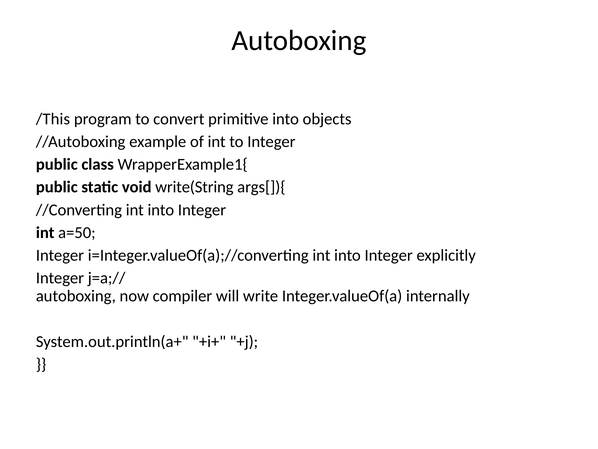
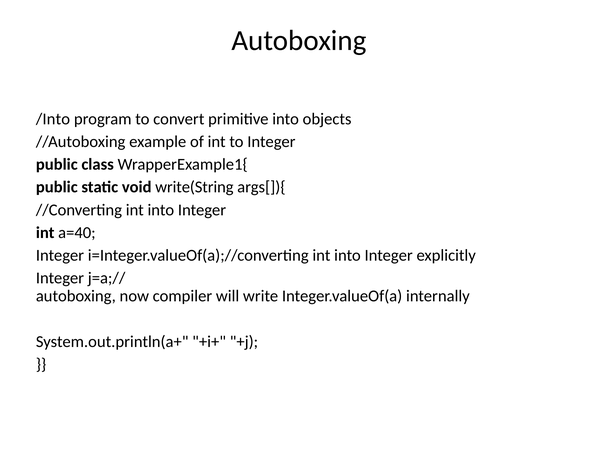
/This: /This -> /Into (53, 119)
a=50: a=50 -> a=40 (77, 232)
